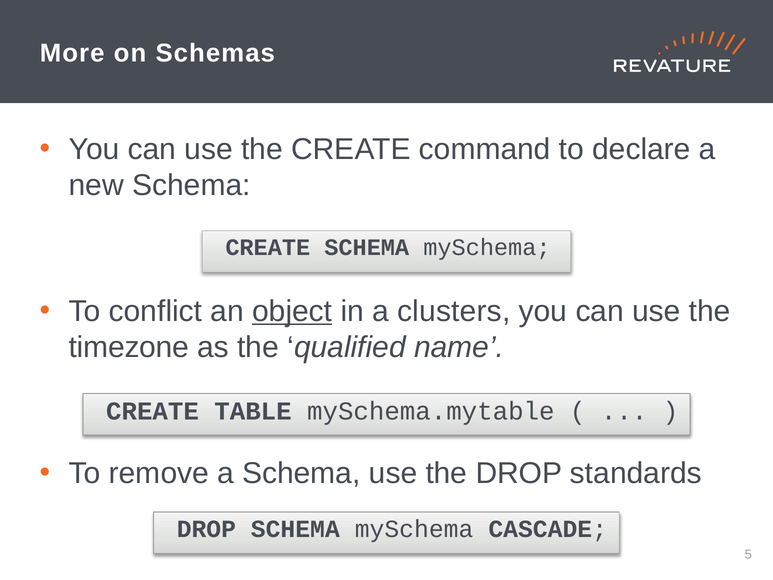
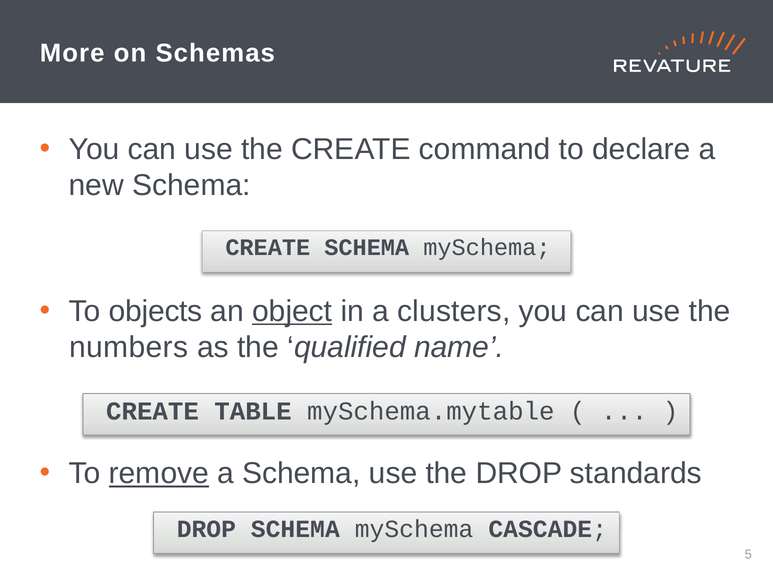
conflict: conflict -> objects (156, 311)
timezone: timezone -> numbers (129, 347)
remove underline: none -> present (159, 473)
